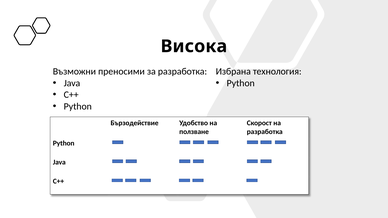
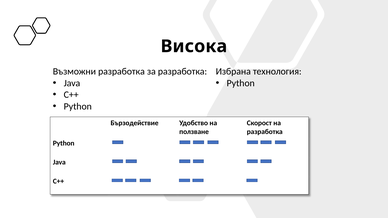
Възможни преносими: преносими -> разработка (121, 72)
